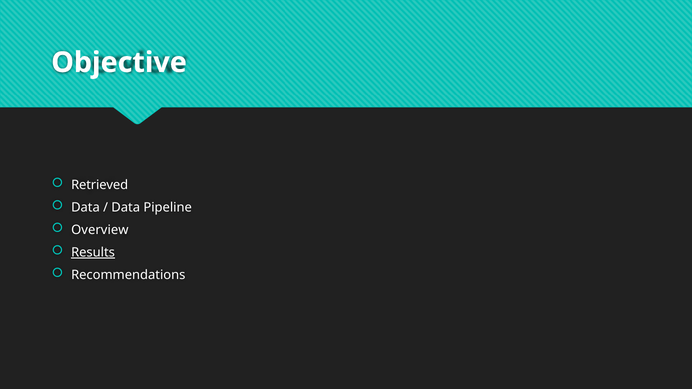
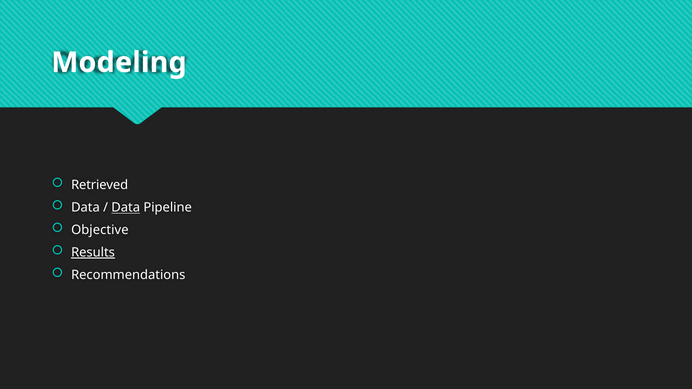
Objective: Objective -> Modeling (119, 63)
Data underline: none -> present (126, 208)
Overview: Overview -> Objective (100, 230)
